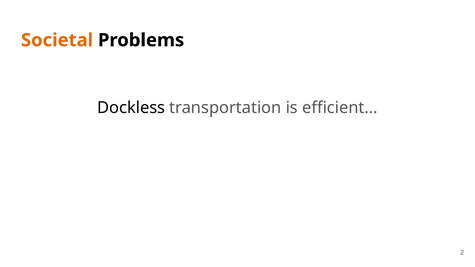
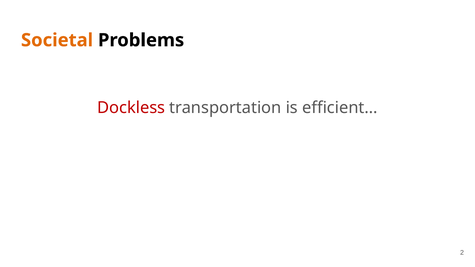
Dockless colour: black -> red (131, 108)
